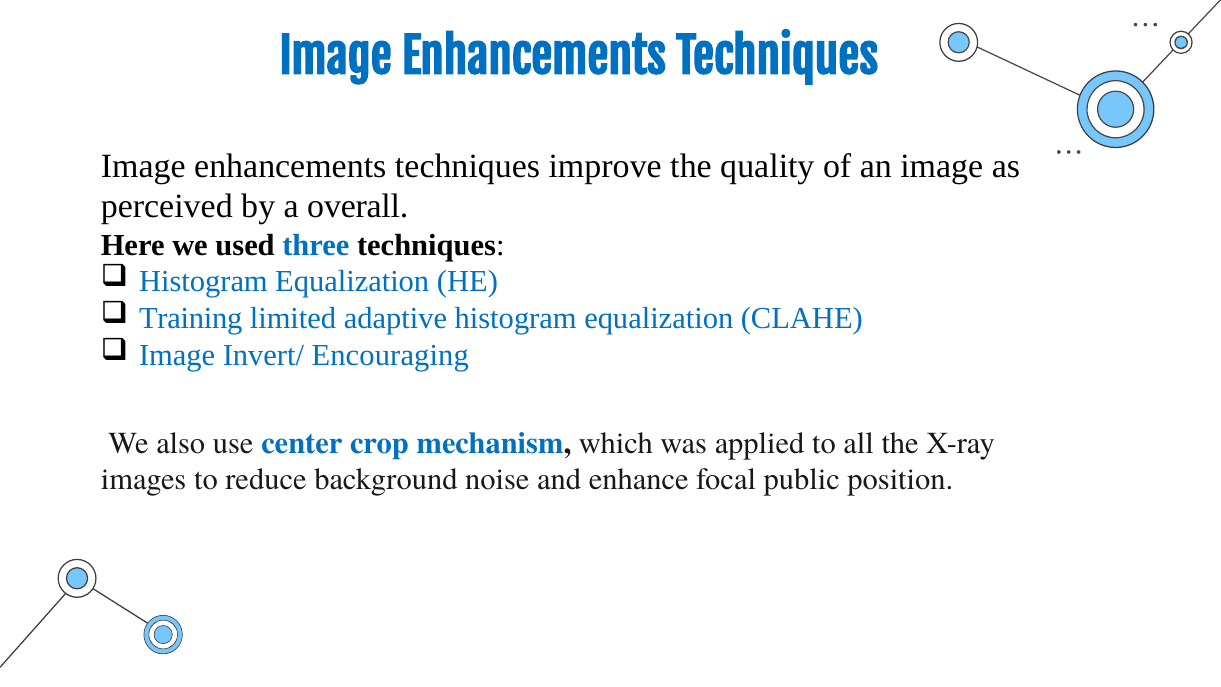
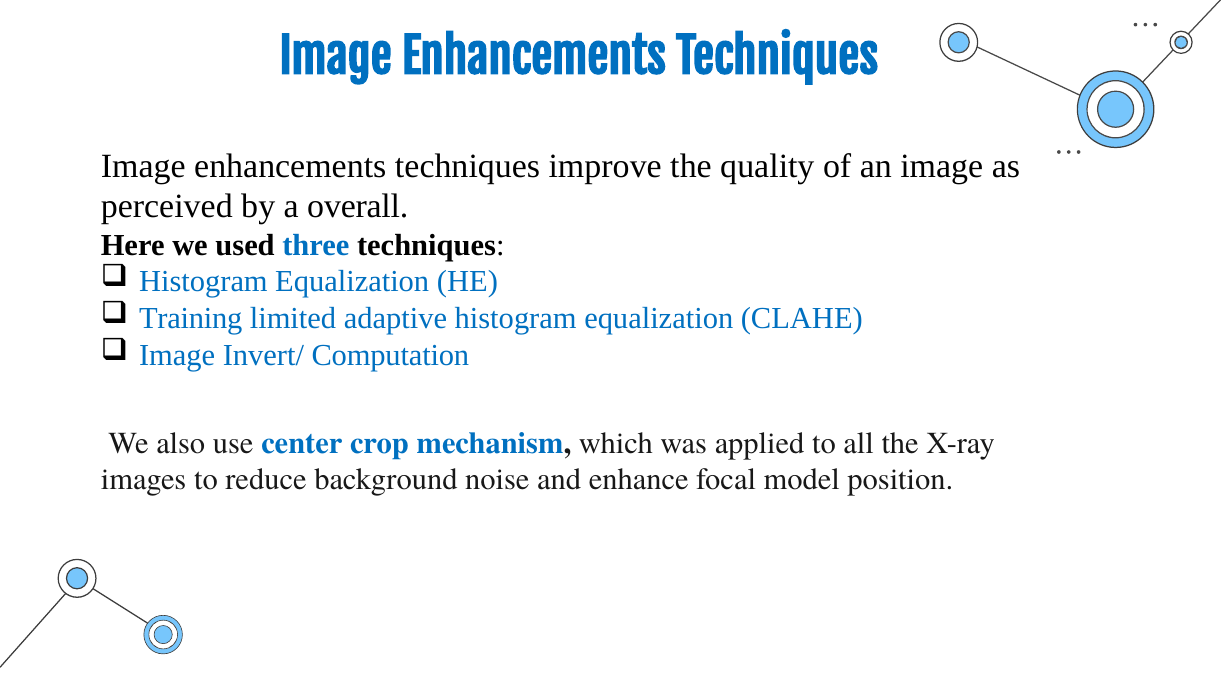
Encouraging: Encouraging -> Computation (390, 355)
public: public -> model (802, 480)
